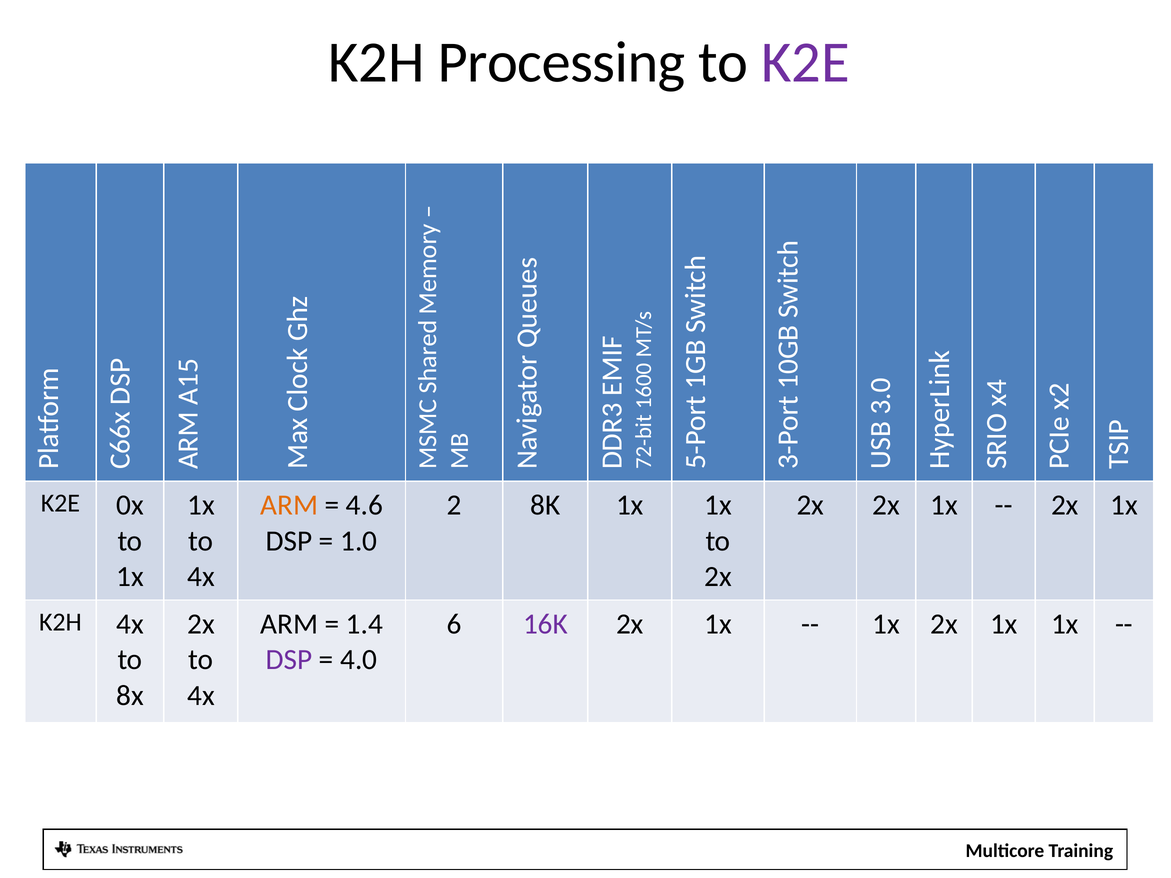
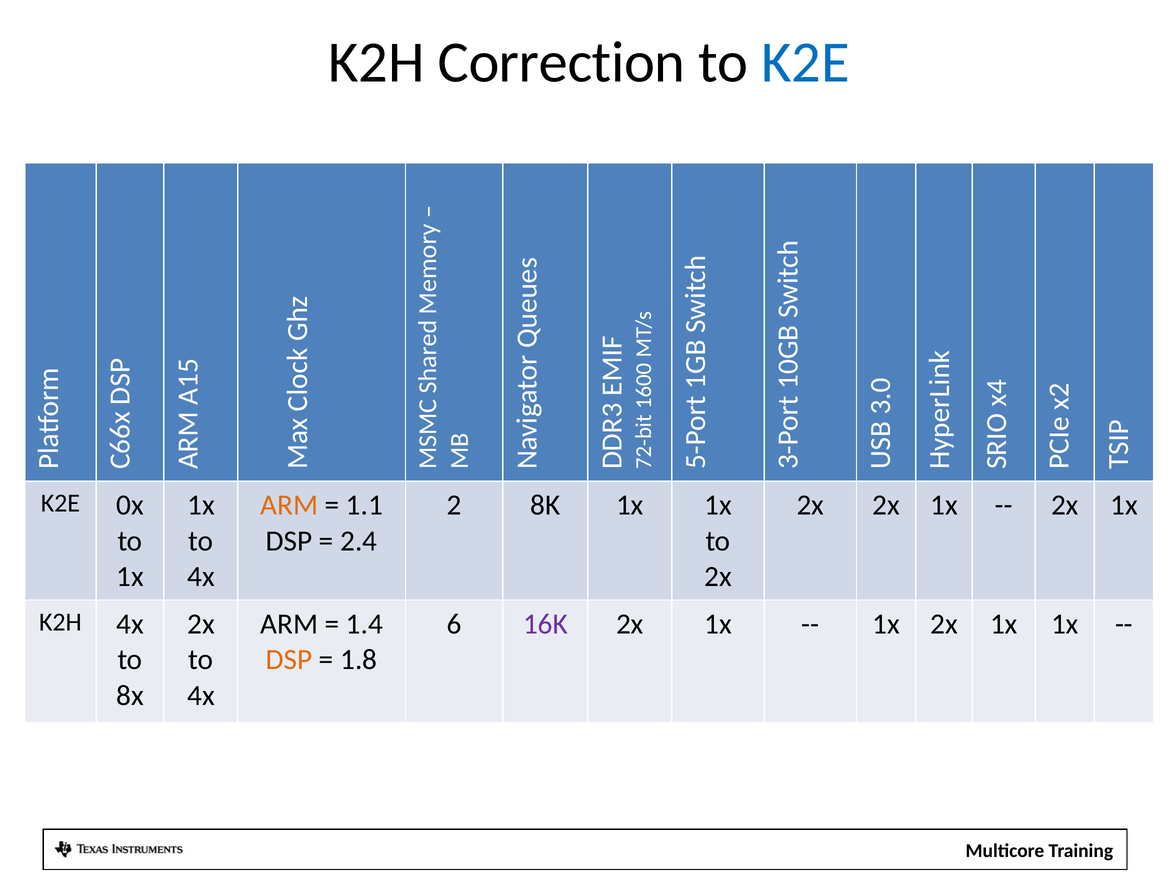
Processing: Processing -> Correction (561, 63)
K2E colour: purple -> blue (805, 63)
4.6: 4.6 -> 1.1 (364, 505)
1.0: 1.0 -> 2.4 (359, 541)
DSP colour: purple -> orange (289, 660)
4.0: 4.0 -> 1.8 (359, 660)
